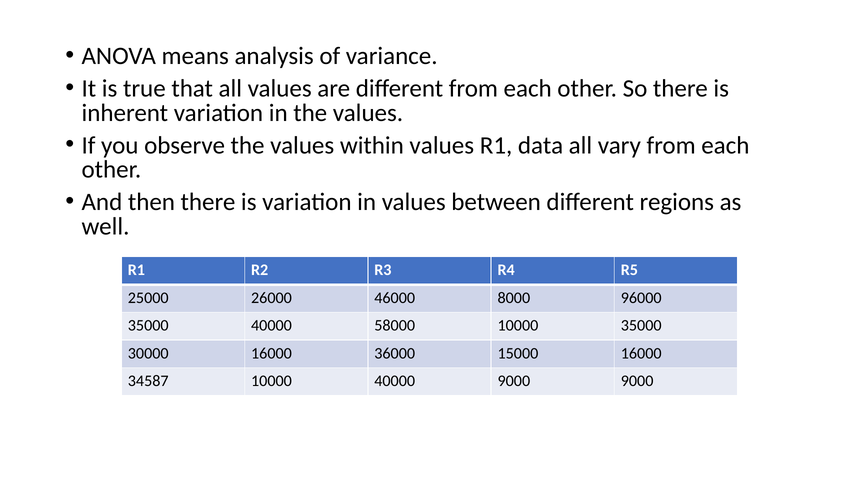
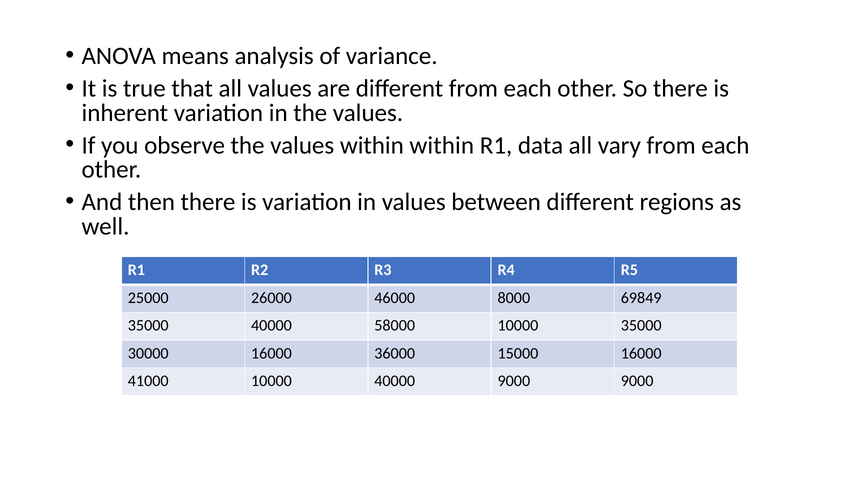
within values: values -> within (442, 145)
96000: 96000 -> 69849 (641, 298)
34587: 34587 -> 41000 (148, 381)
